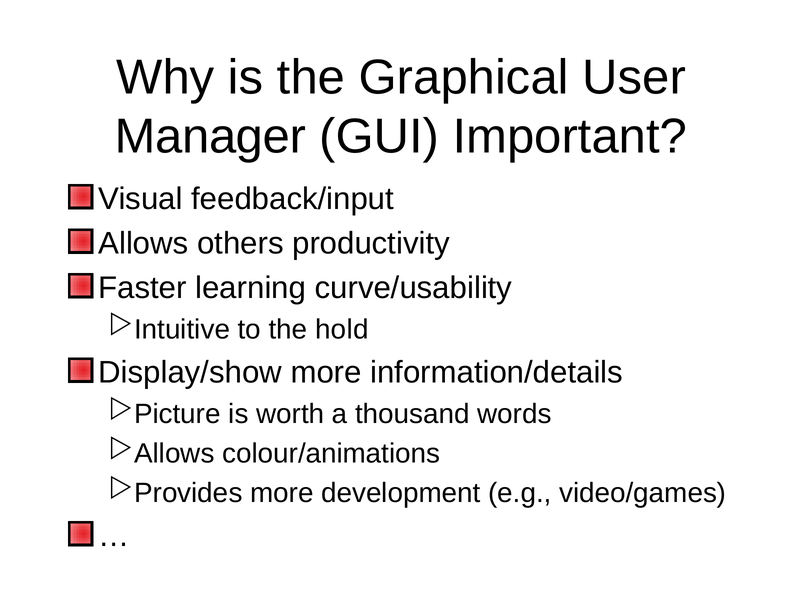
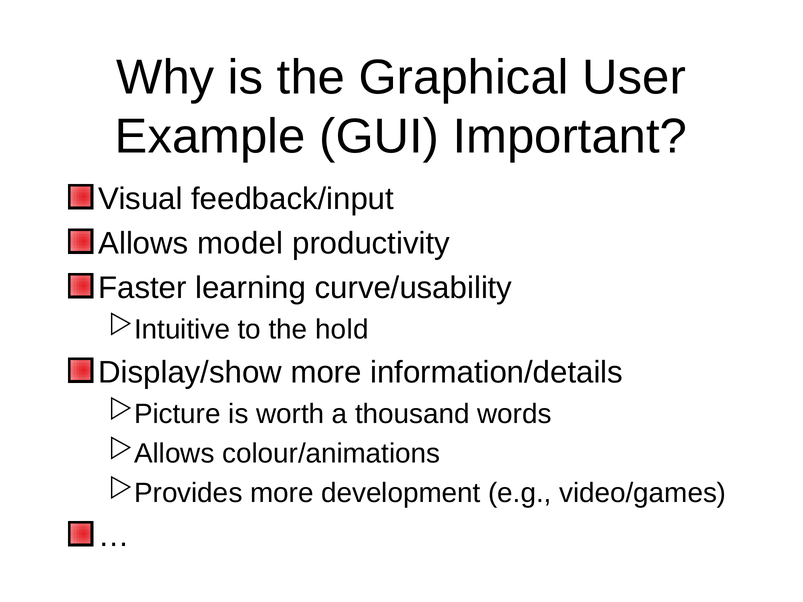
Manager: Manager -> Example (210, 137)
others: others -> model (240, 244)
